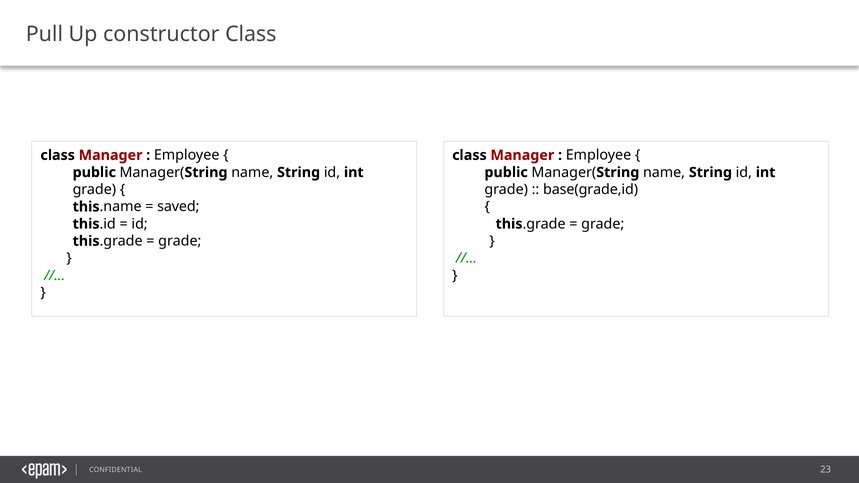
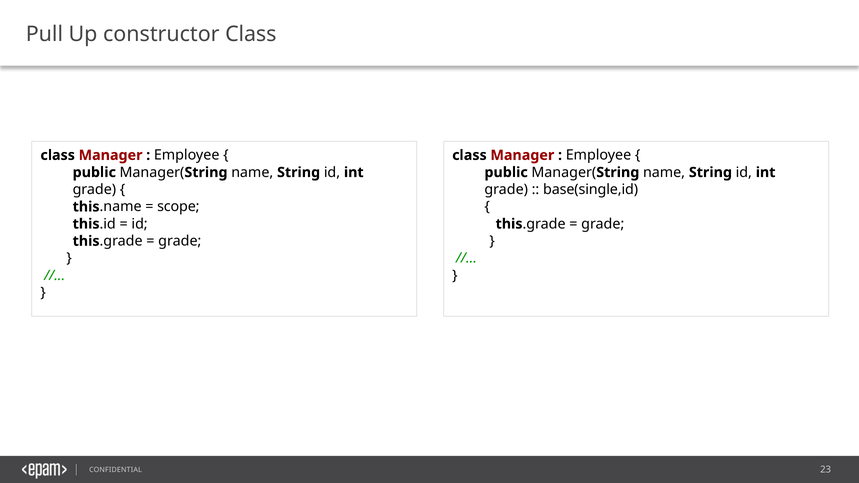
base(grade,id: base(grade,id -> base(single,id (591, 190)
saved: saved -> scope (178, 207)
